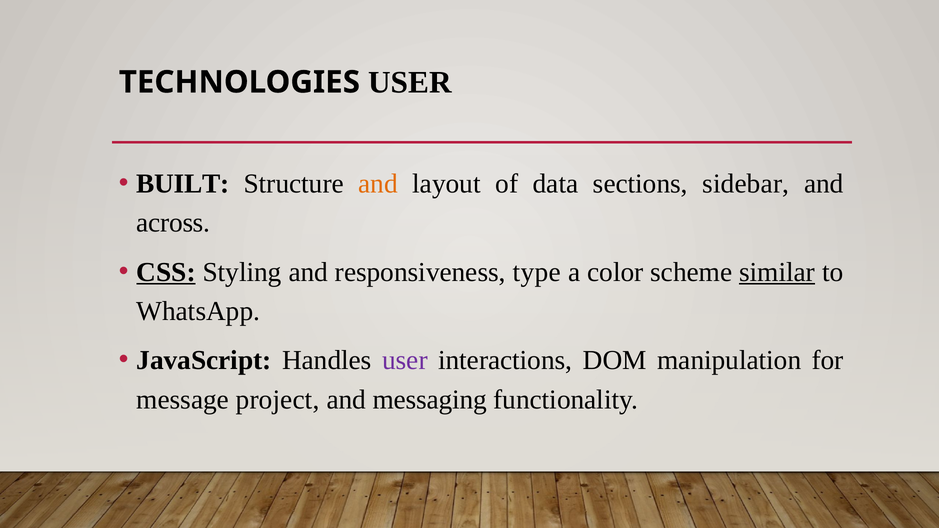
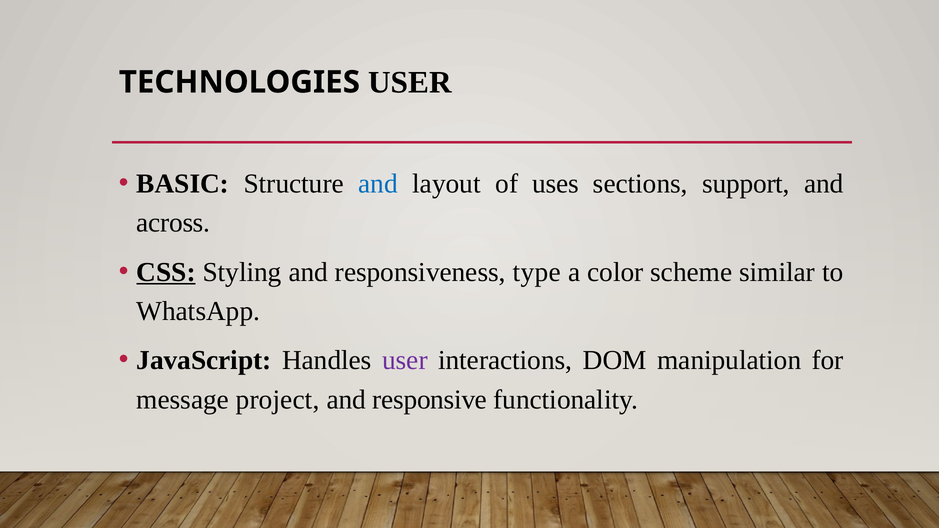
BUILT: BUILT -> BASIC (183, 184)
and colour: orange -> blue (378, 184)
data: data -> uses (556, 184)
sidebar: sidebar -> support (746, 184)
similar underline: present -> none (777, 272)
messaging: messaging -> responsive (430, 400)
